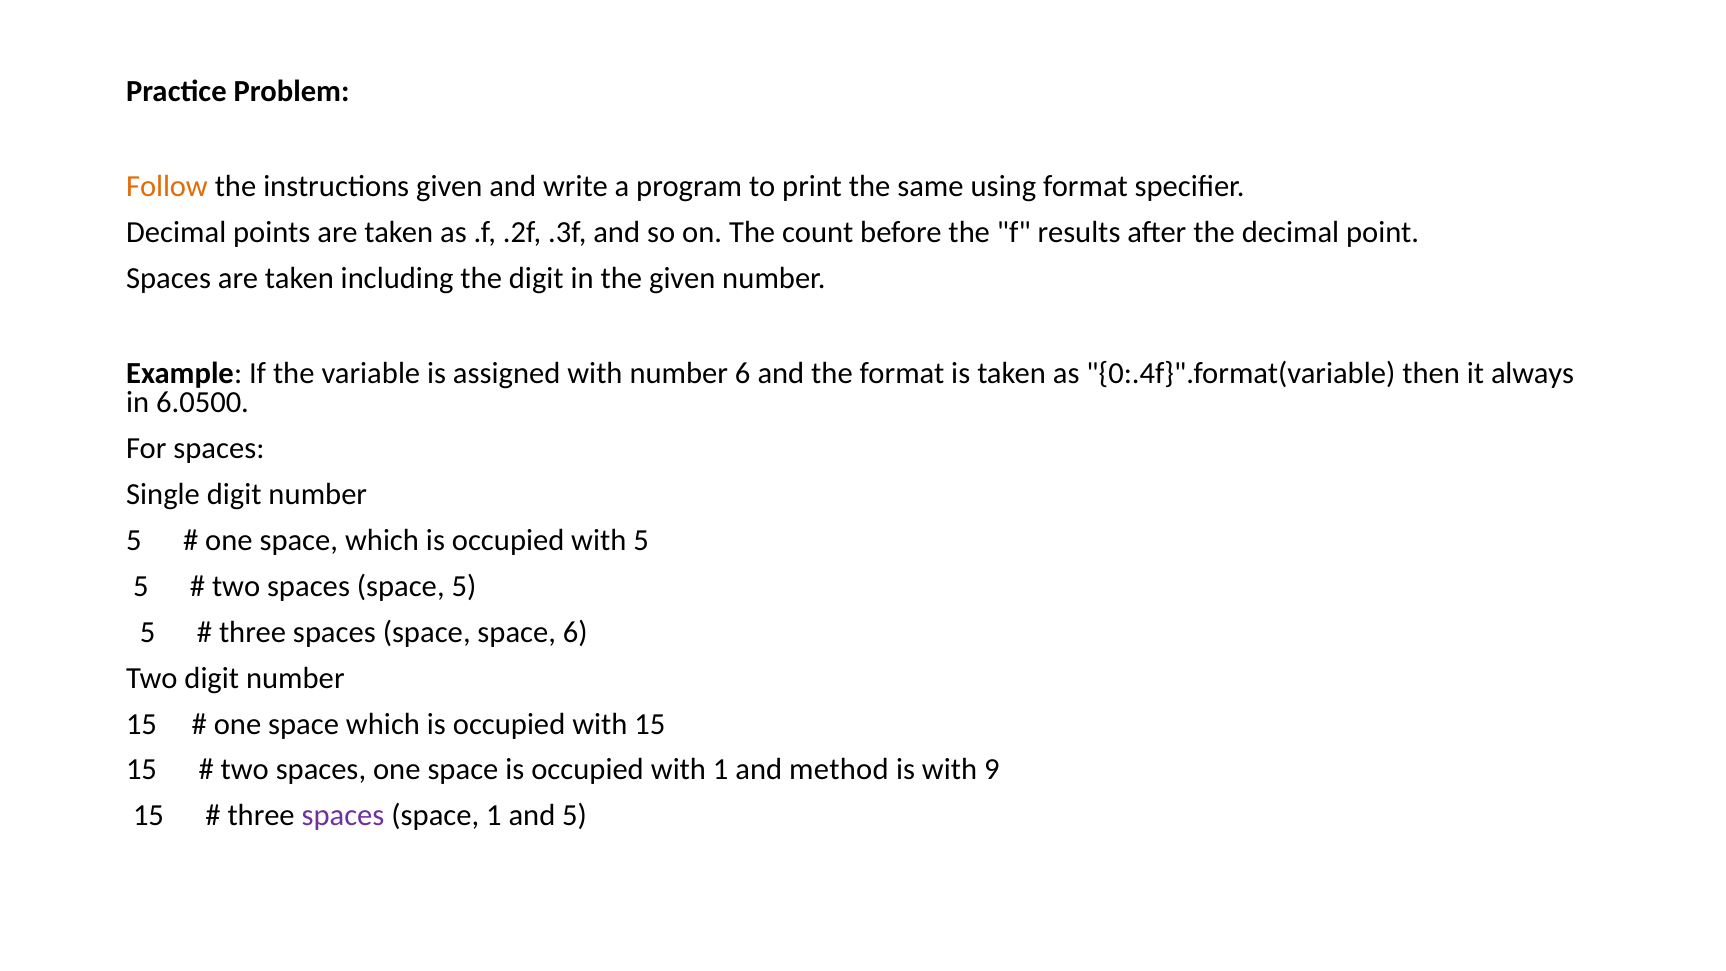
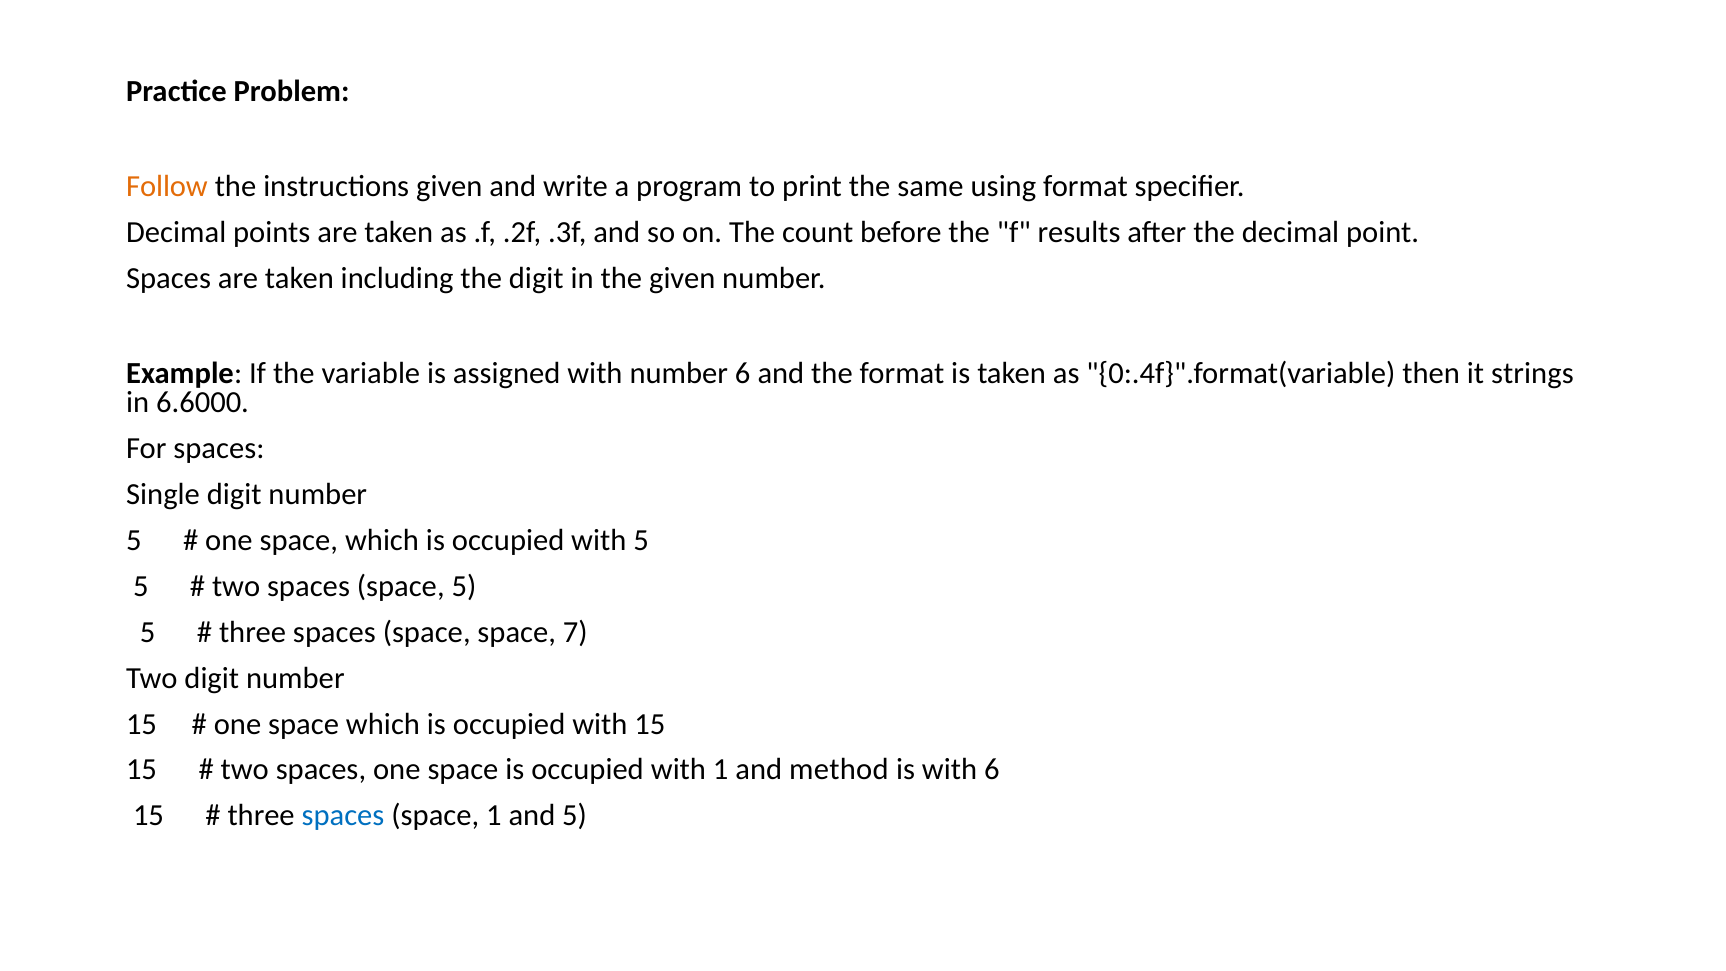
always: always -> strings (1532, 373)
6.0500: 6.0500 -> 6.6000 (203, 403)
space 6: 6 -> 7 (575, 632)
with 9: 9 -> 6 (992, 770)
spaces colour: purple -> blue (343, 816)
